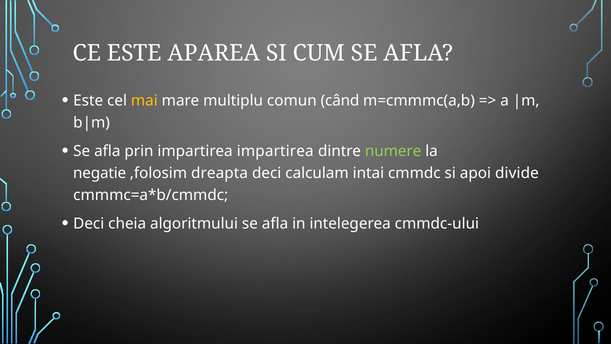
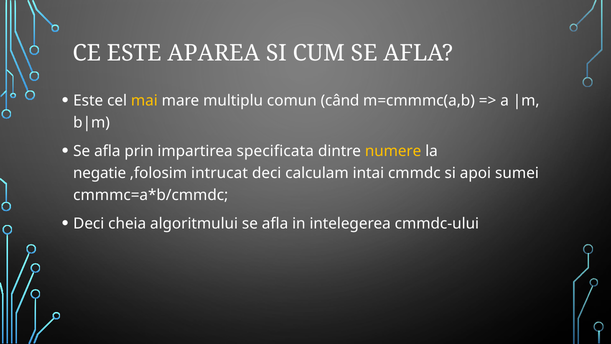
impartirea impartirea: impartirea -> specificata (275, 151)
numere colour: light green -> yellow (393, 151)
dreapta: dreapta -> intrucat (220, 173)
divide: divide -> sumei (517, 173)
